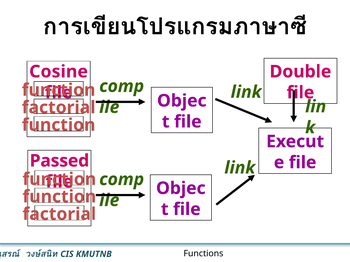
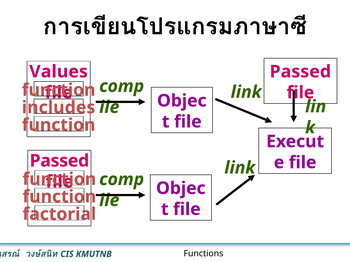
Cosine: Cosine -> Values (59, 72)
Double: Double -> Passed (300, 72)
factorial: factorial -> includes (59, 108)
